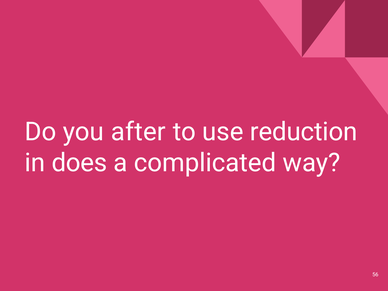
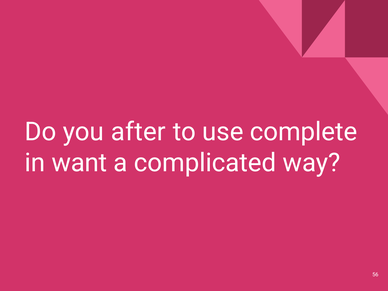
reduction: reduction -> complete (304, 132)
does: does -> want (79, 163)
